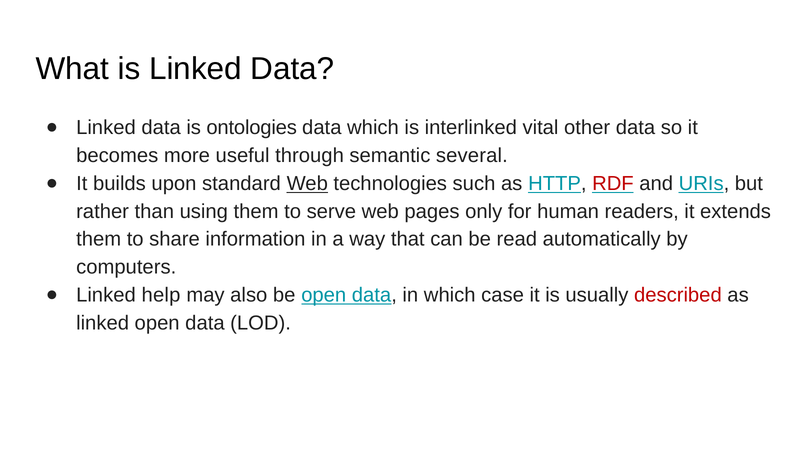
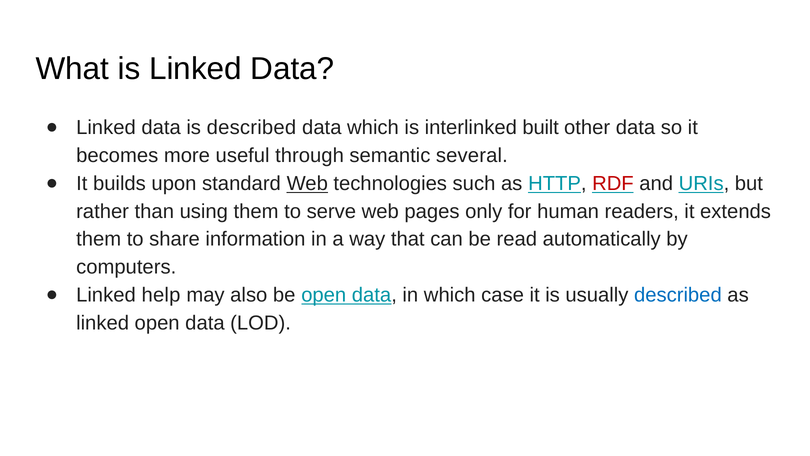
is ontologies: ontologies -> described (251, 127)
vital: vital -> built (541, 127)
described colour: red -> blue (678, 295)
